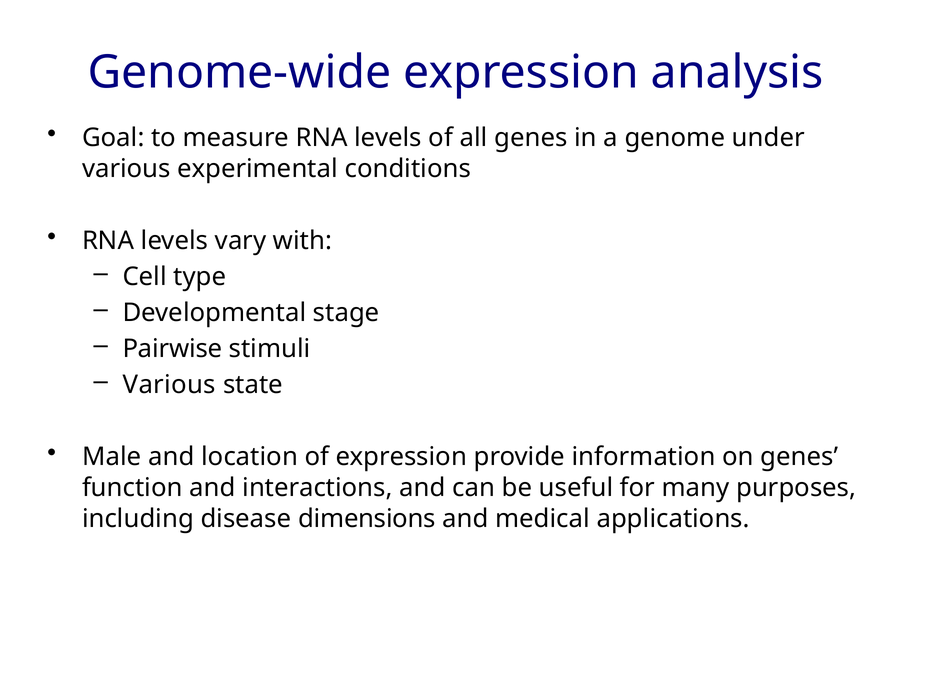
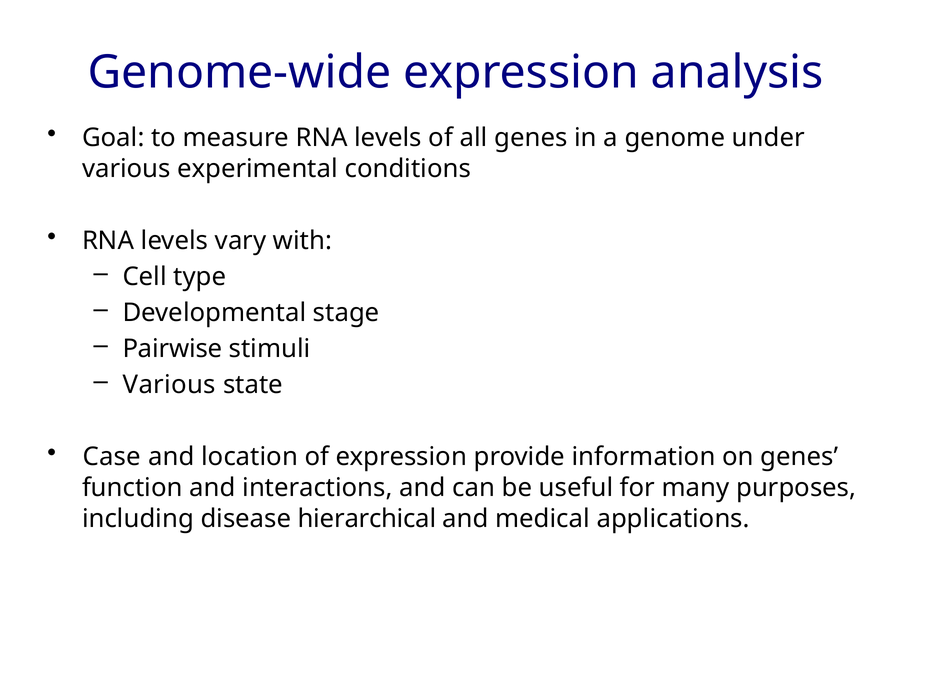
Male: Male -> Case (112, 457)
dimensions: dimensions -> hierarchical (367, 519)
